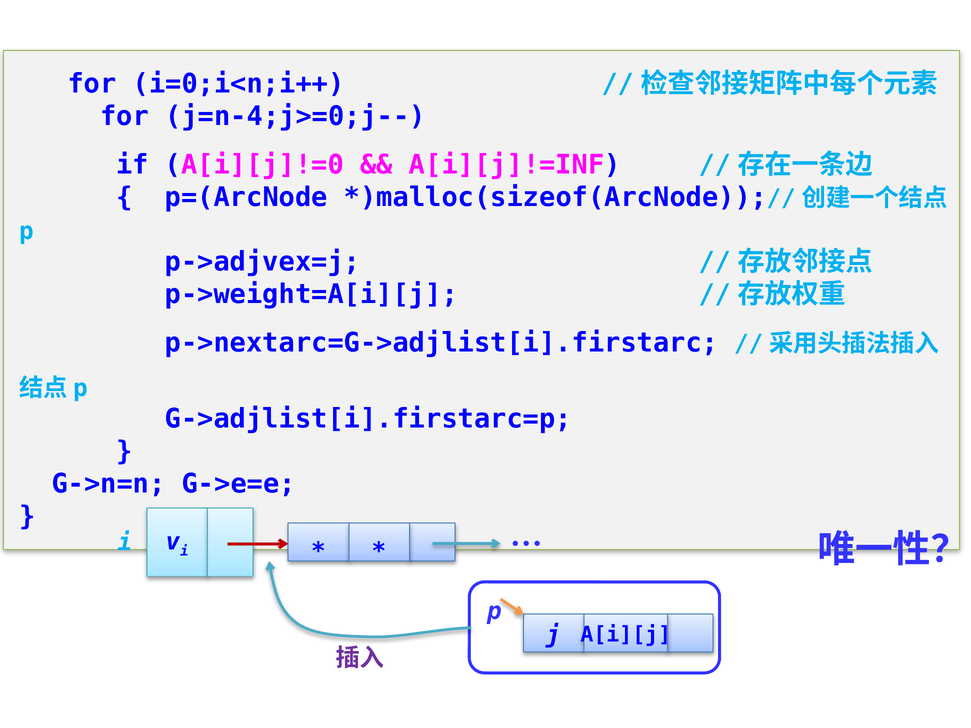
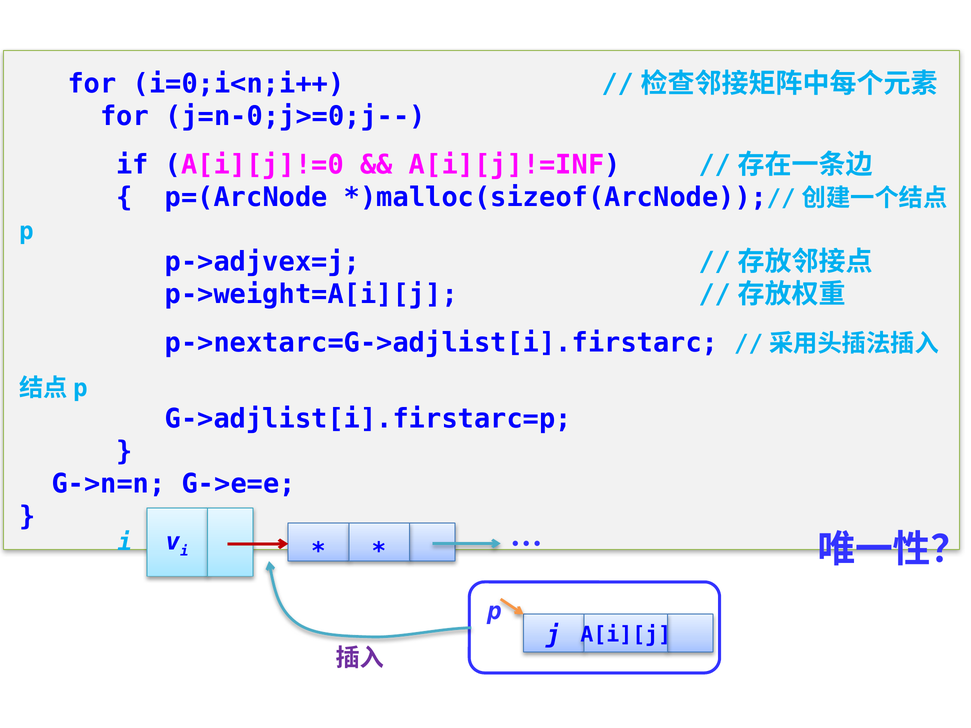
j=n-4;j>=0;j--: j=n-4;j>=0;j-- -> j=n-0;j>=0;j-- (296, 116)
